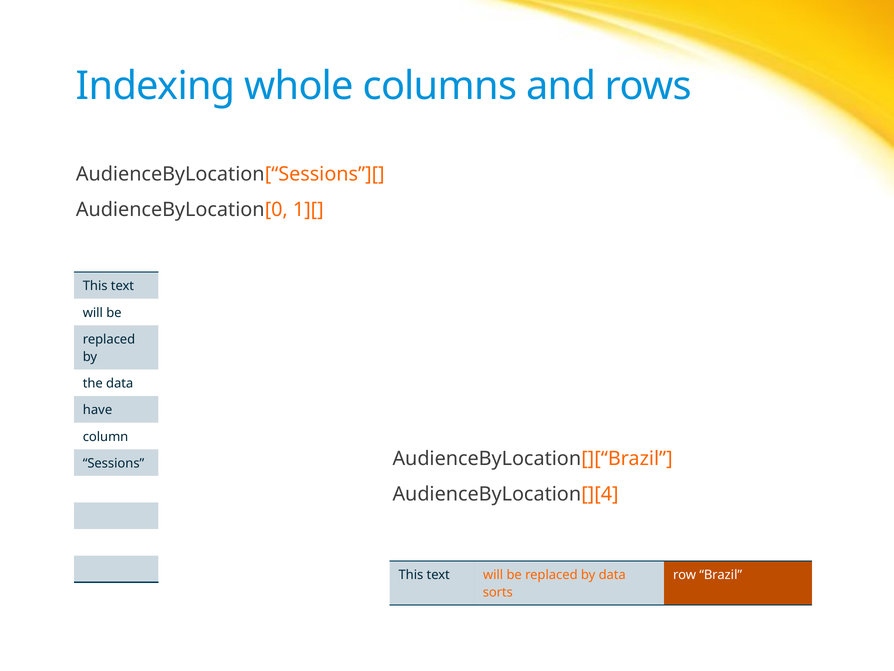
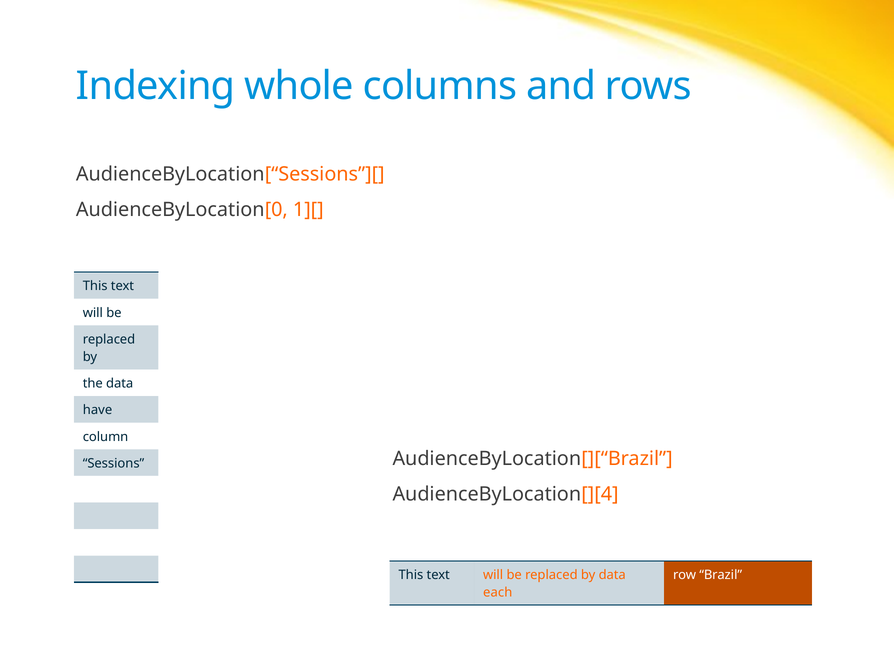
sorts: sorts -> each (498, 592)
